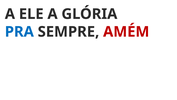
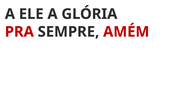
PRA colour: blue -> red (19, 32)
